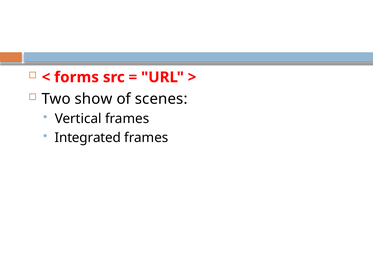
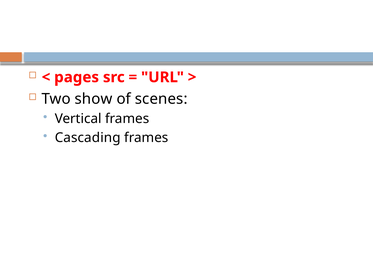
forms: forms -> pages (77, 77)
Integrated: Integrated -> Cascading (88, 138)
